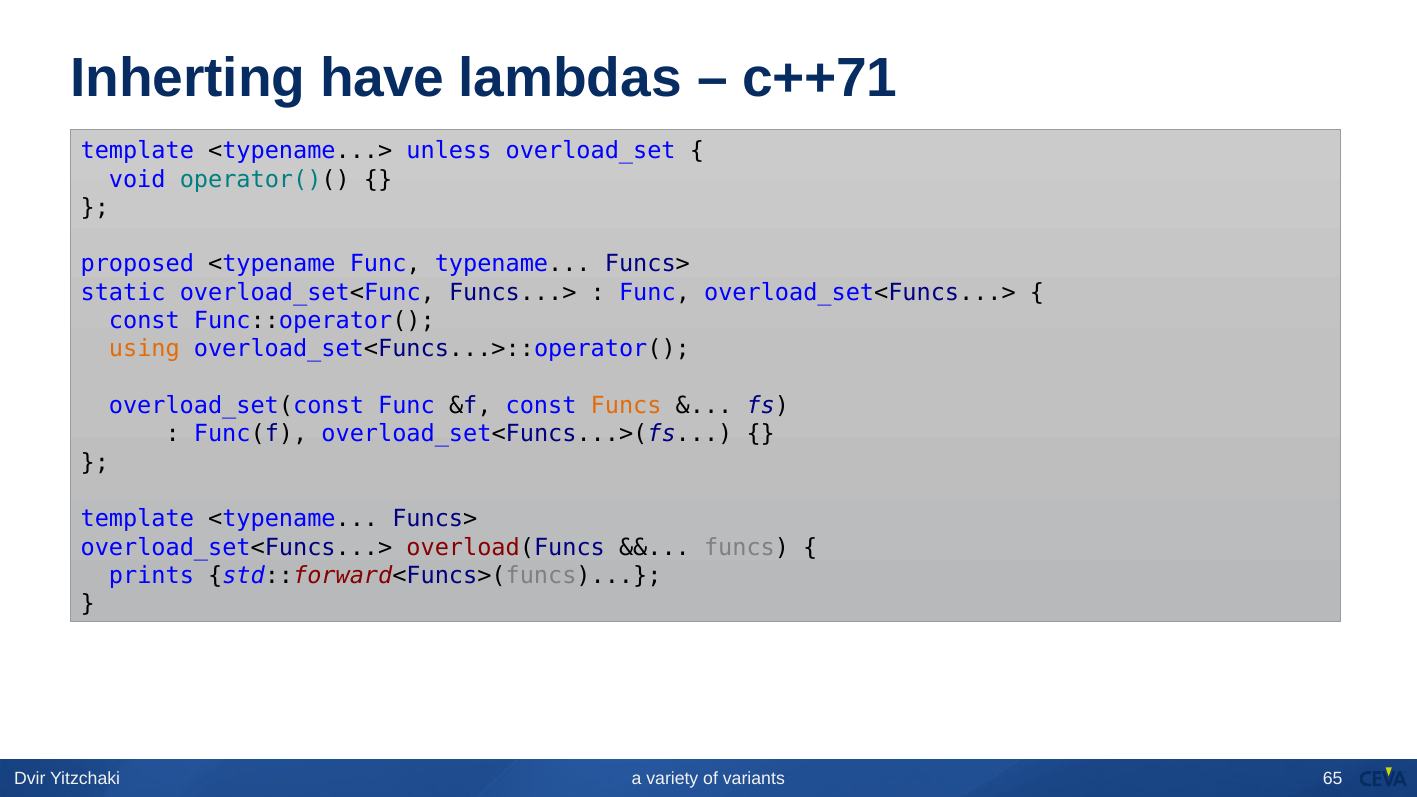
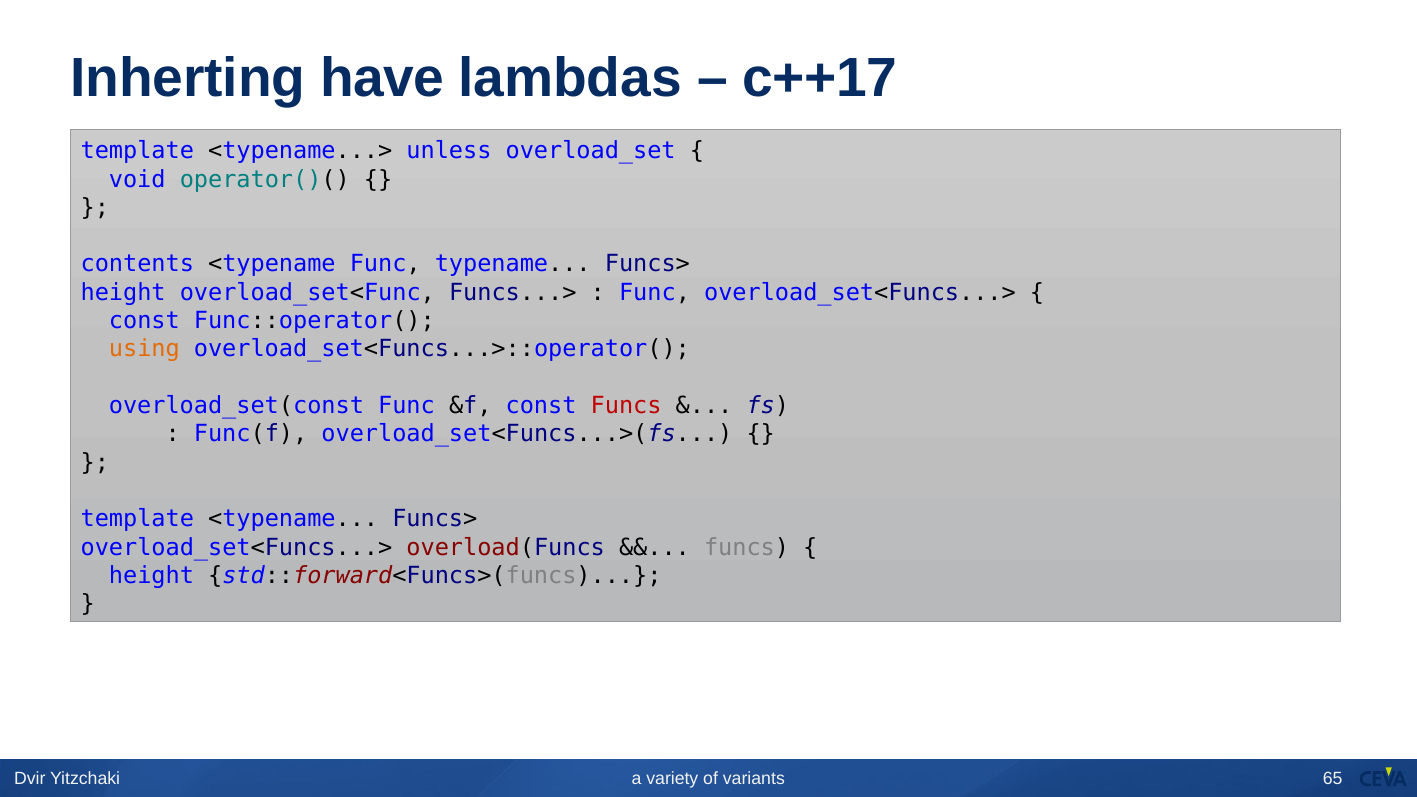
c++71: c++71 -> c++17 (820, 78)
proposed: proposed -> contents (137, 264)
static: static -> height (123, 293)
Funcs colour: orange -> red (626, 406)
prints: prints -> height (151, 576)
